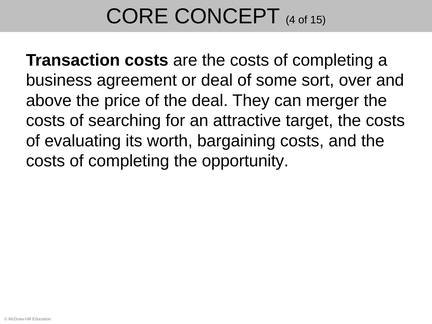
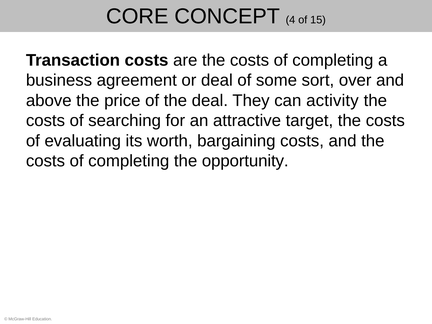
merger: merger -> activity (332, 101)
